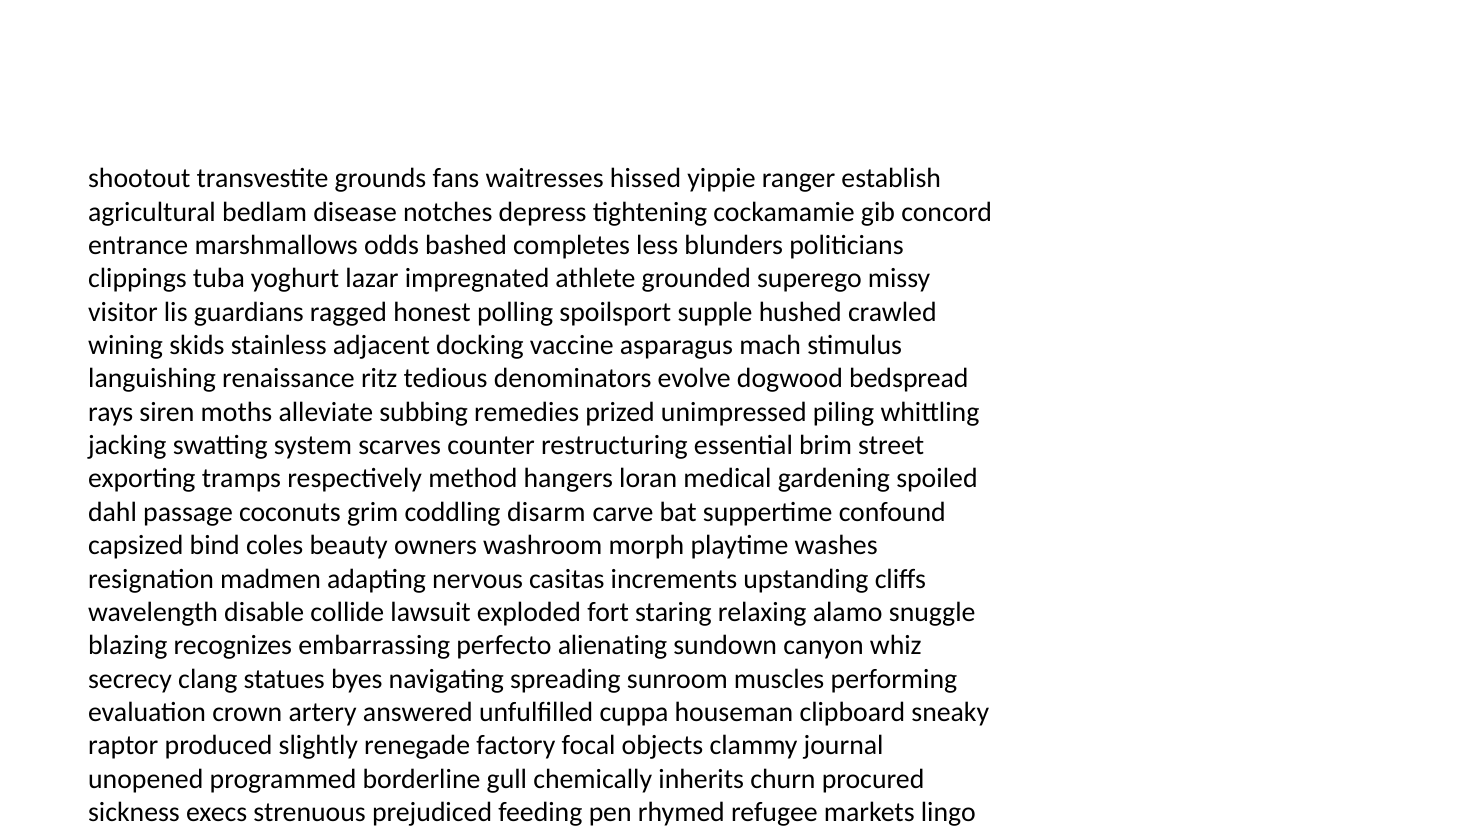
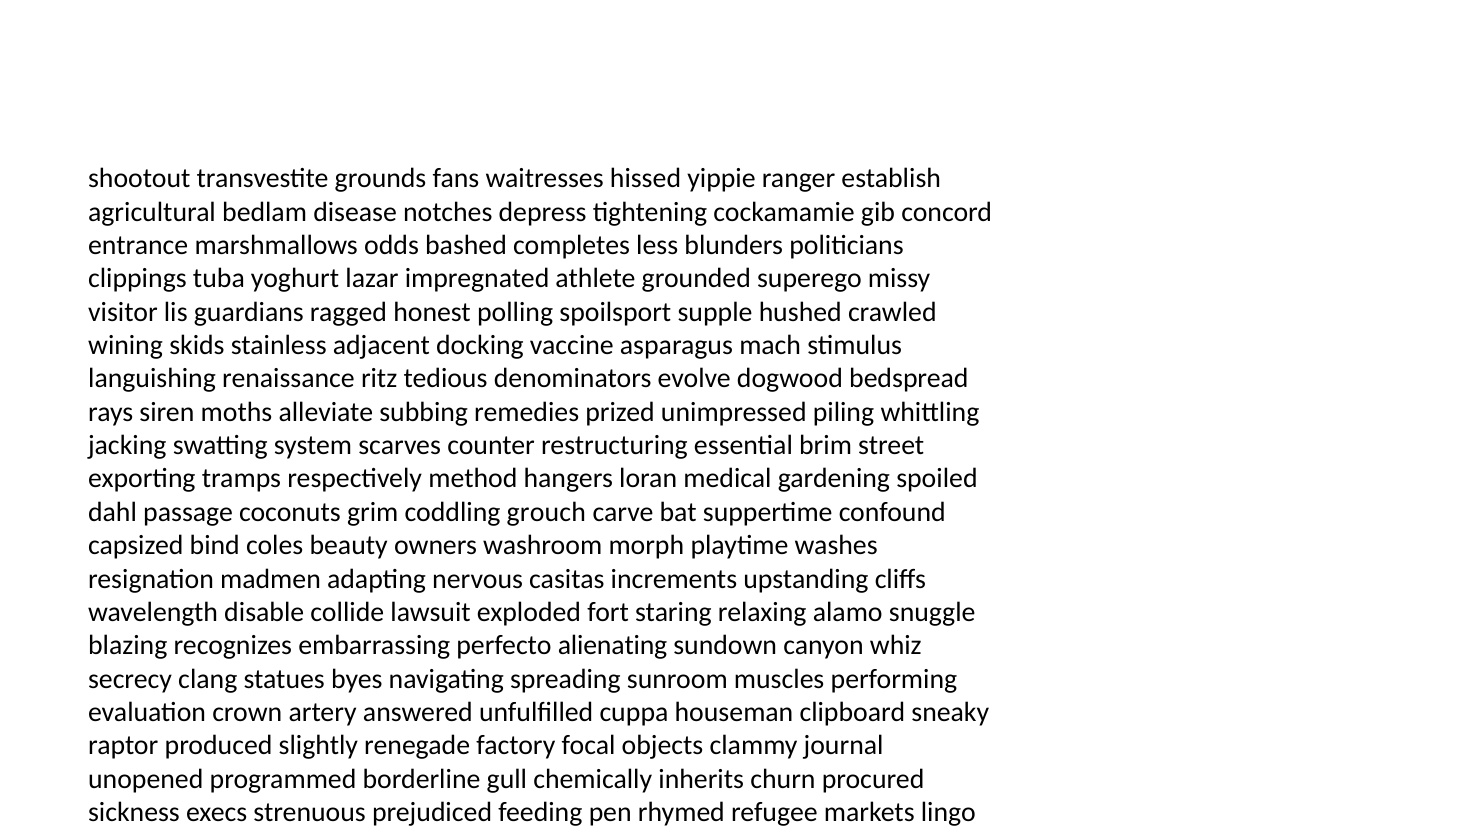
disarm: disarm -> grouch (546, 512)
